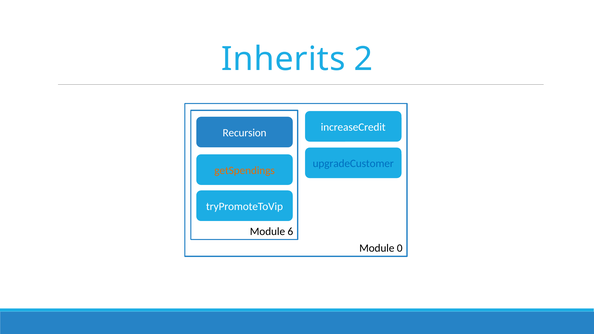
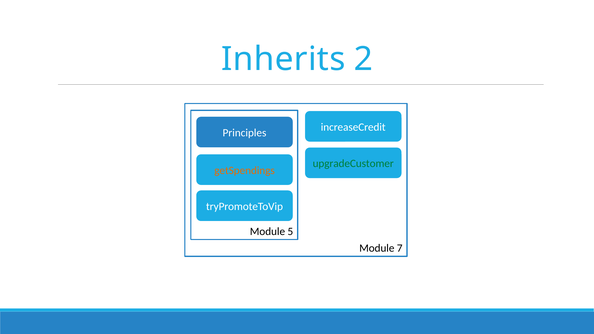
Recursion: Recursion -> Principles (245, 133)
upgradeCustomer colour: blue -> green (353, 164)
6: 6 -> 5 (290, 231)
0: 0 -> 7 (400, 248)
